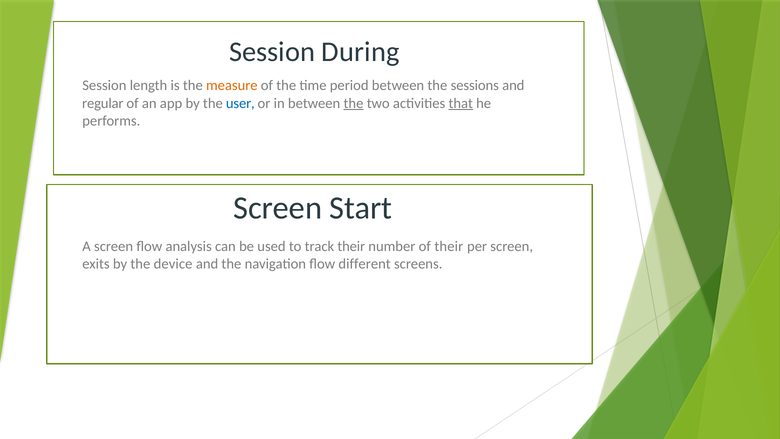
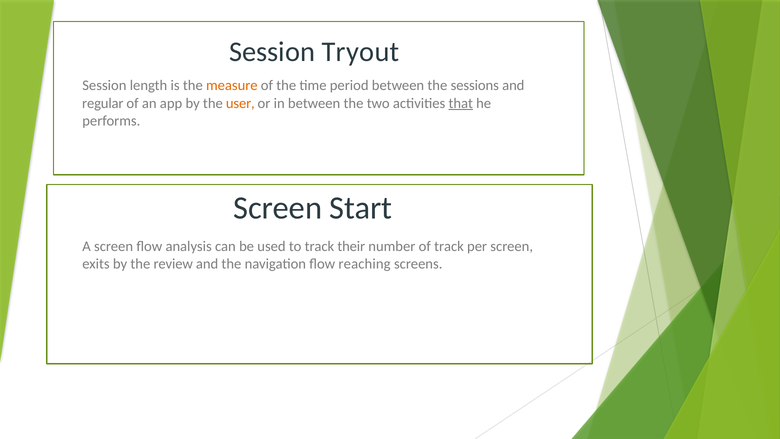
During: During -> Tryout (361, 52)
user colour: blue -> orange (240, 103)
the underline: present -> none (353, 103)
of their: their -> track (449, 246)
device: device -> review (173, 264)
different: different -> reaching (365, 264)
